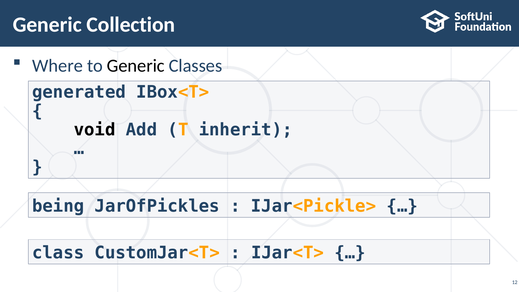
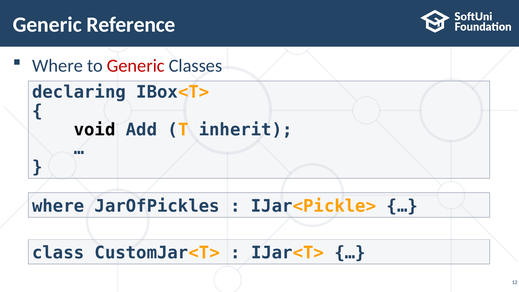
Collection: Collection -> Reference (131, 25)
Generic colour: black -> red (136, 66)
generated: generated -> declaring (79, 92)
being: being -> where (58, 206)
